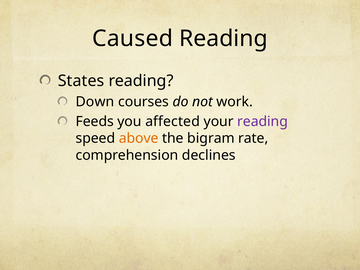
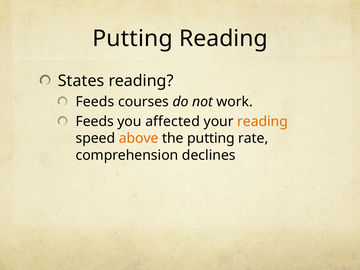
Caused: Caused -> Putting (133, 39)
Down: Down -> Feeds (95, 102)
reading colour: purple -> orange (263, 122)
the bigram: bigram -> putting (211, 138)
